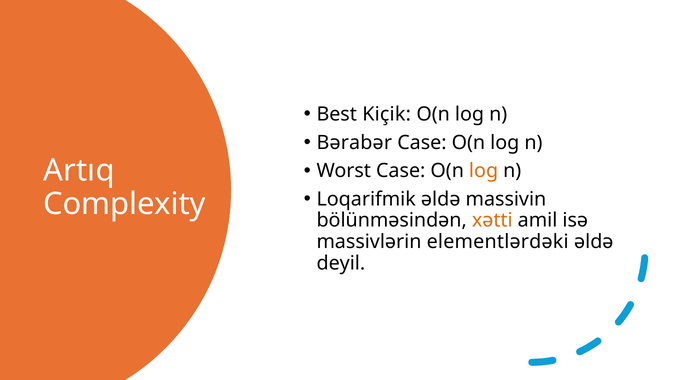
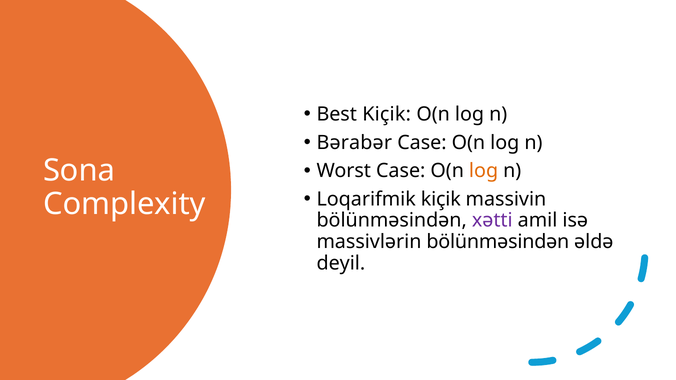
Artıq: Artıq -> Sona (79, 171)
Loqarifmik əldə: əldə -> kiçik (441, 199)
xətti colour: orange -> purple (492, 221)
massivlərin elementlərdəki: elementlərdəki -> bölünməsindən (498, 242)
